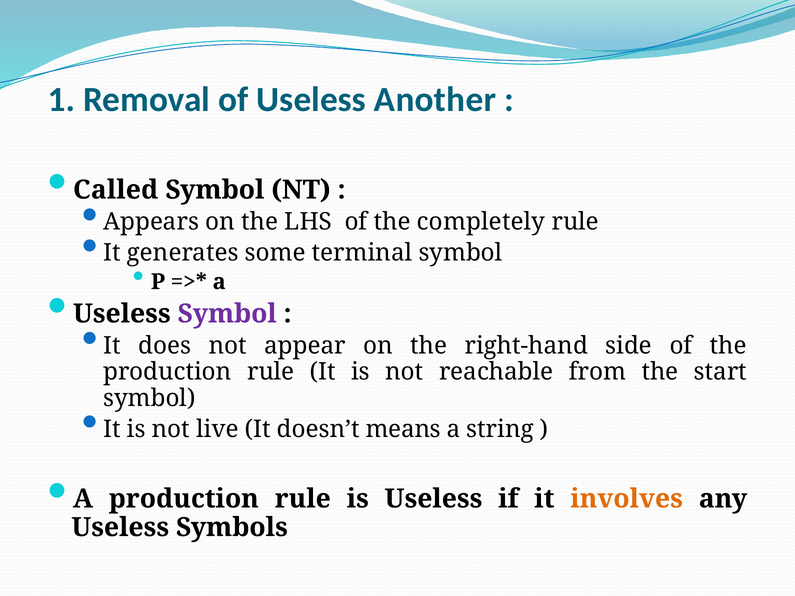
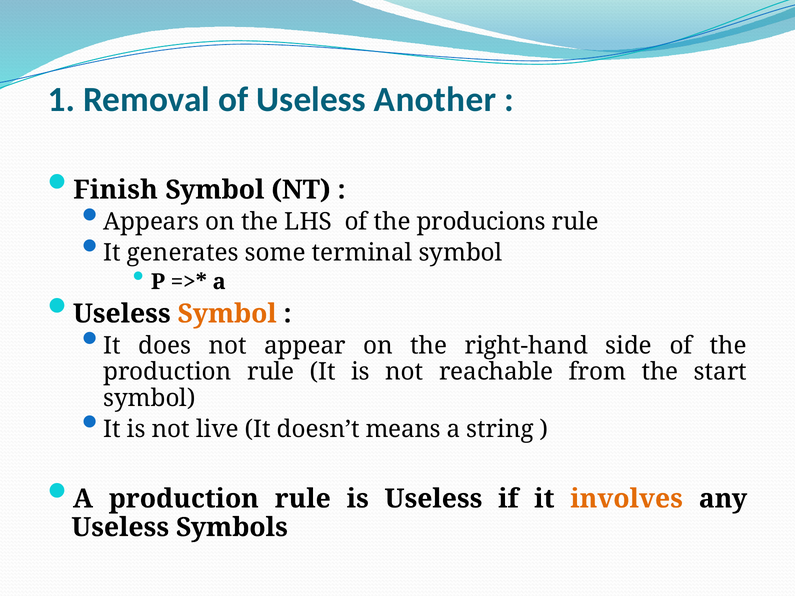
Called: Called -> Finish (116, 190)
completely: completely -> producions (481, 222)
Symbol colour: purple -> orange (227, 314)
